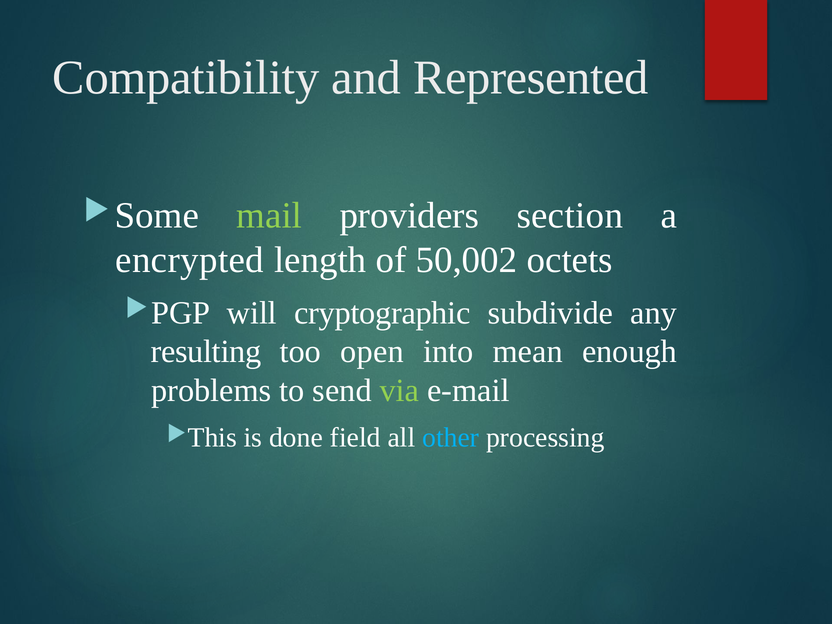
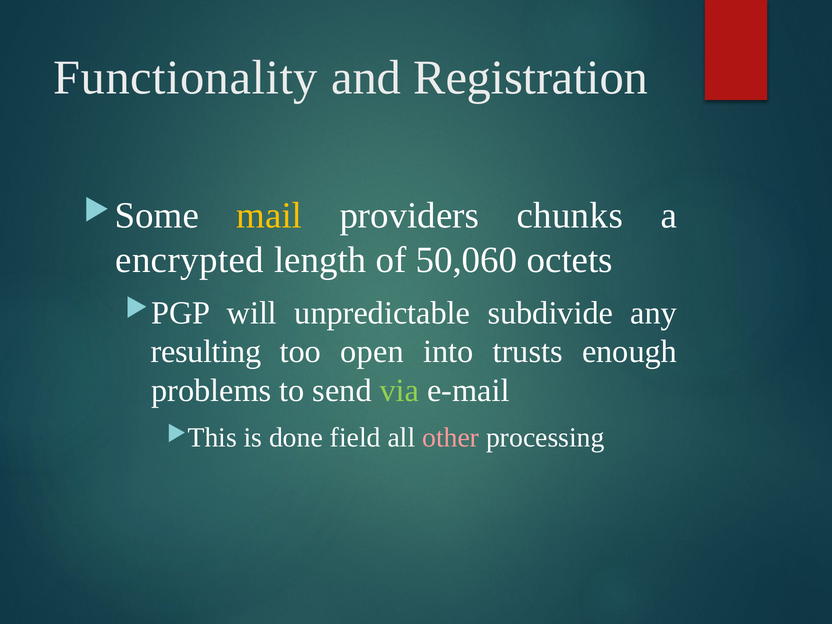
Compatibility: Compatibility -> Functionality (186, 78)
Represented: Represented -> Registration (531, 78)
mail colour: light green -> yellow (269, 216)
section: section -> chunks (570, 216)
50,002: 50,002 -> 50,060 (467, 260)
cryptographic: cryptographic -> unpredictable (382, 313)
mean: mean -> trusts (528, 352)
other colour: light blue -> pink (451, 438)
